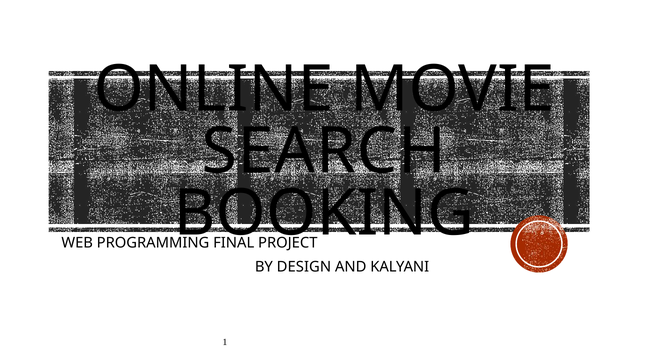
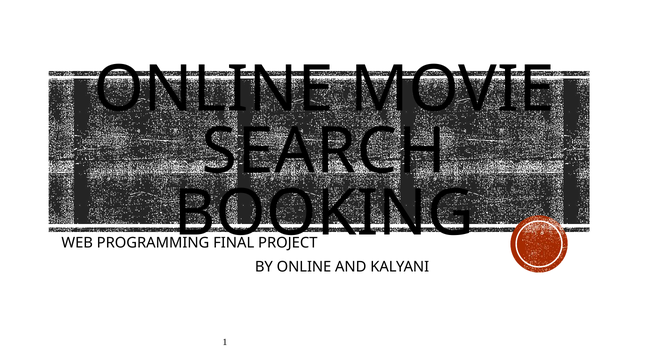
BY DESIGN: DESIGN -> ONLINE (304, 267)
